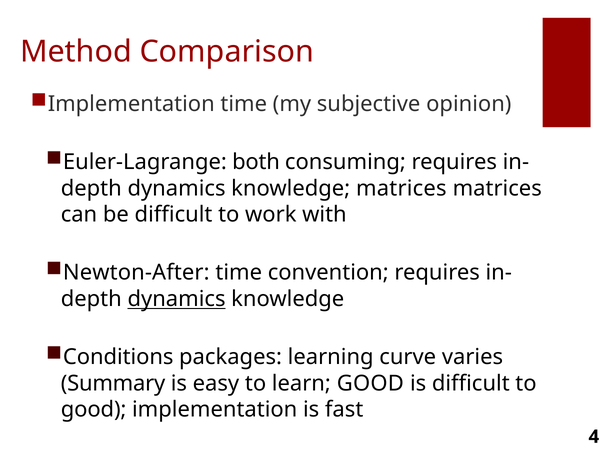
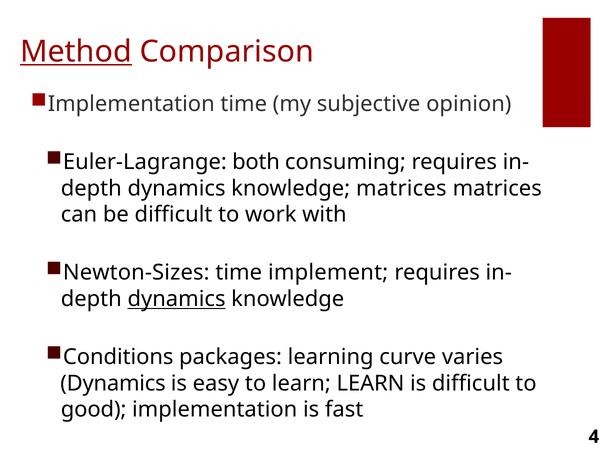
Method underline: none -> present (76, 52)
Newton-After: Newton-After -> Newton-Sizes (136, 273)
convention: convention -> implement (328, 273)
Summary: Summary -> Dynamics (113, 384)
learn GOOD: GOOD -> LEARN (370, 384)
